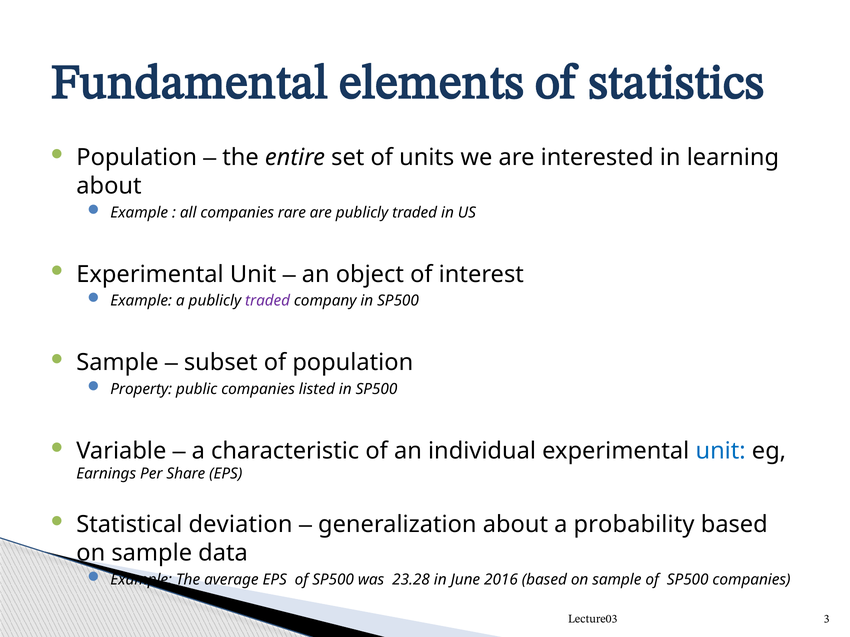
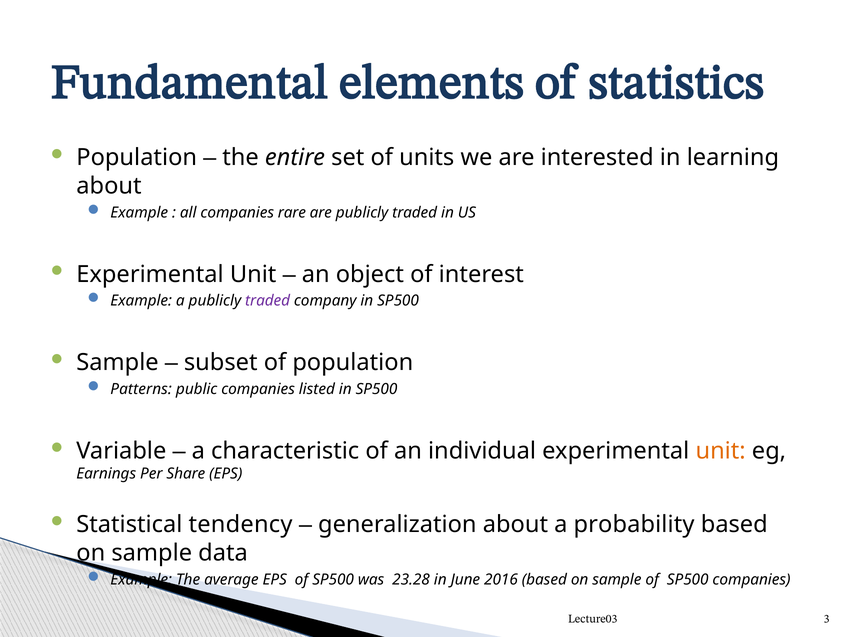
Property: Property -> Patterns (141, 389)
unit colour: blue -> orange (721, 451)
deviation: deviation -> tendency (241, 525)
